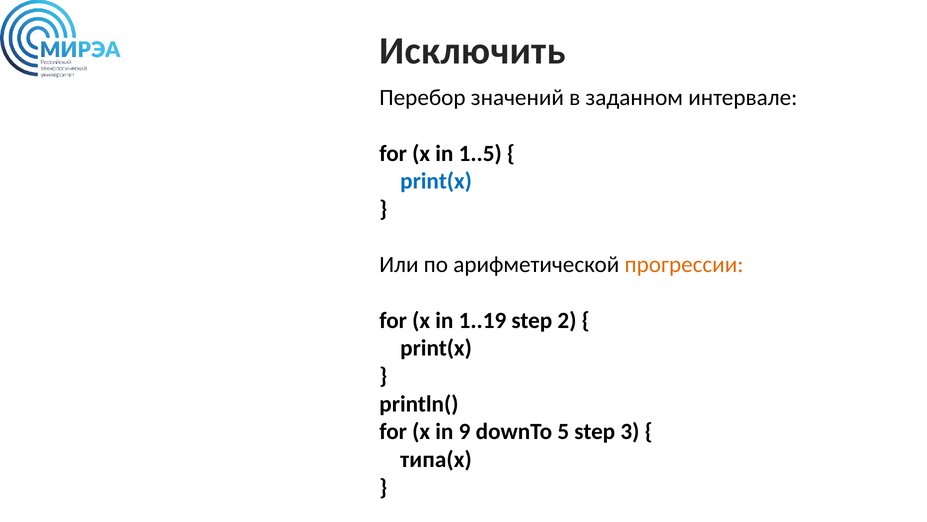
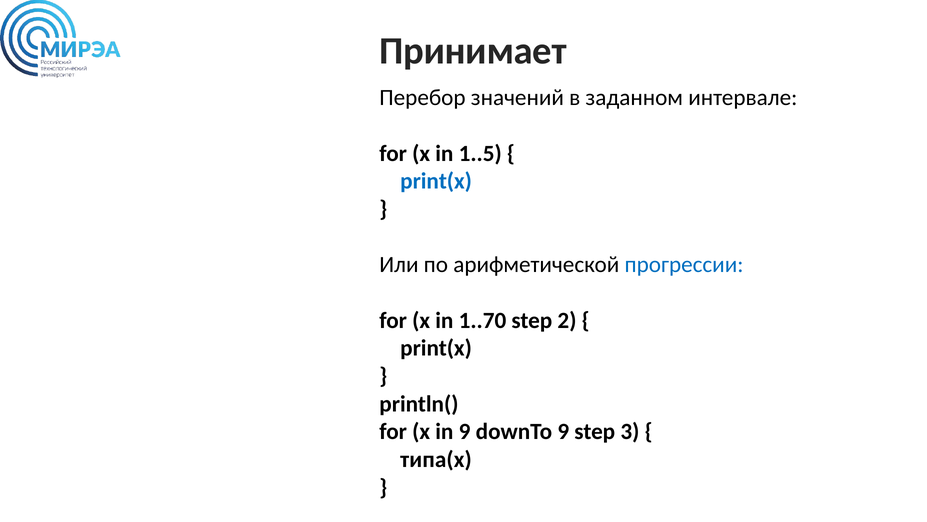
Исключить: Исключить -> Принимает (473, 51)
прогрессии colour: orange -> blue (684, 264)
1..19: 1..19 -> 1..70 (482, 320)
downTo 5: 5 -> 9 (563, 431)
